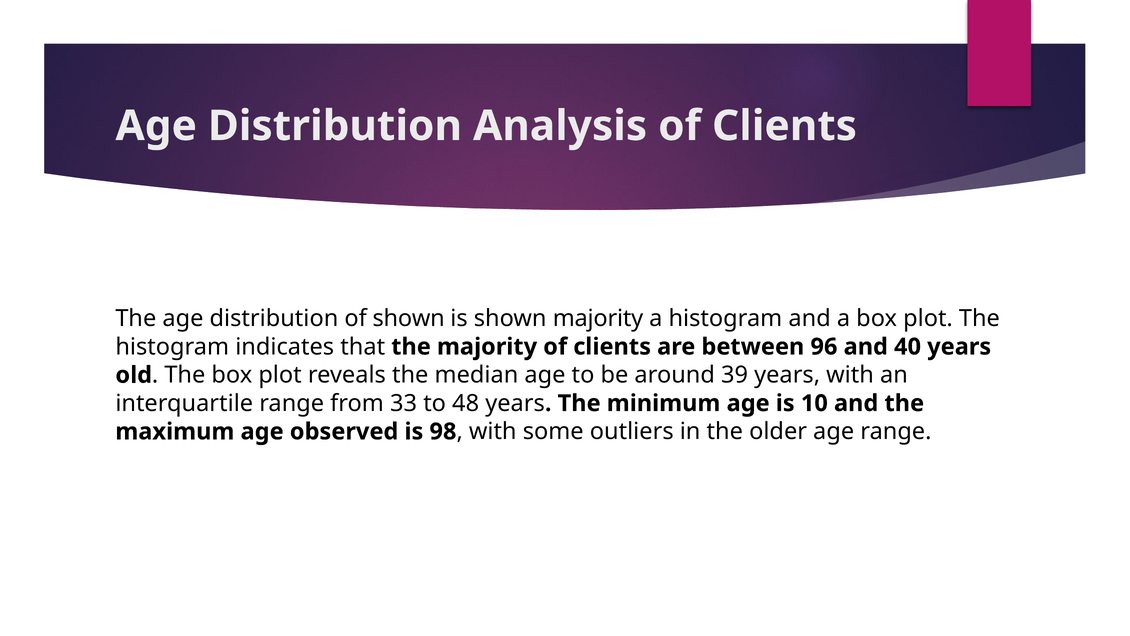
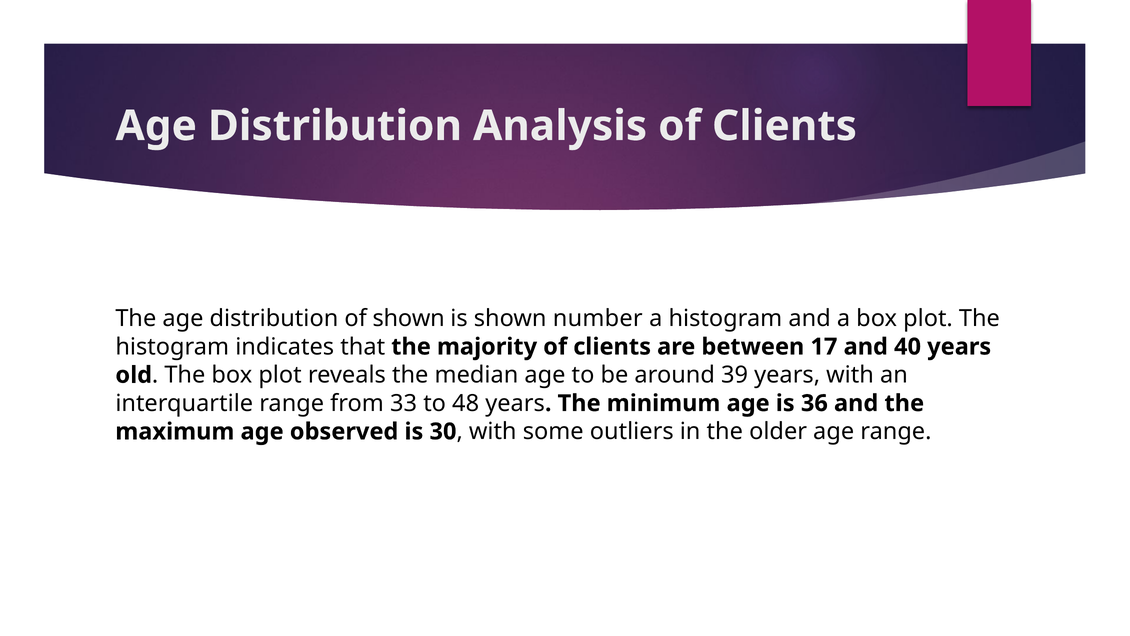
shown majority: majority -> number (598, 318)
96: 96 -> 17 (824, 347)
10: 10 -> 36 (814, 403)
98: 98 -> 30 (443, 431)
